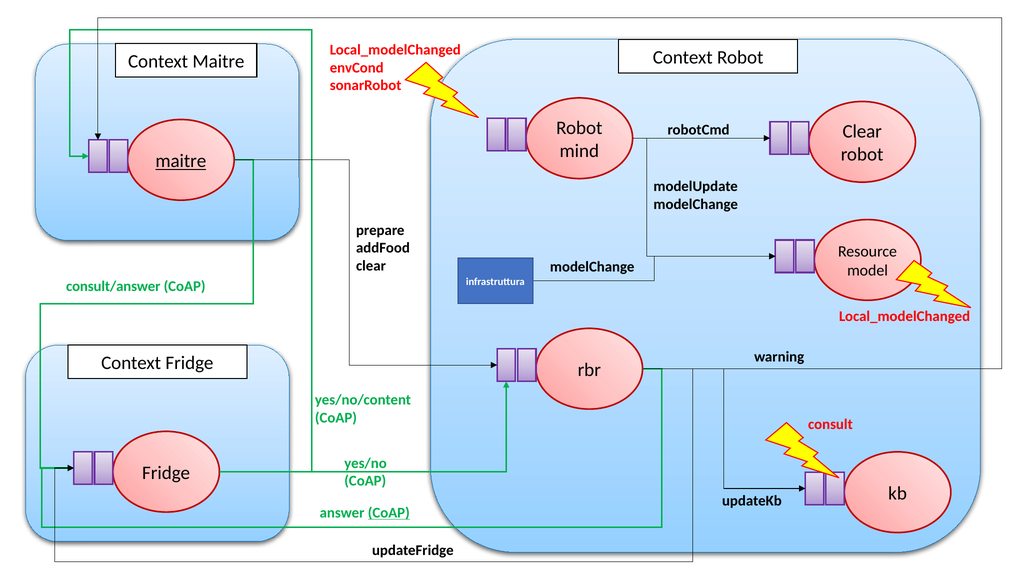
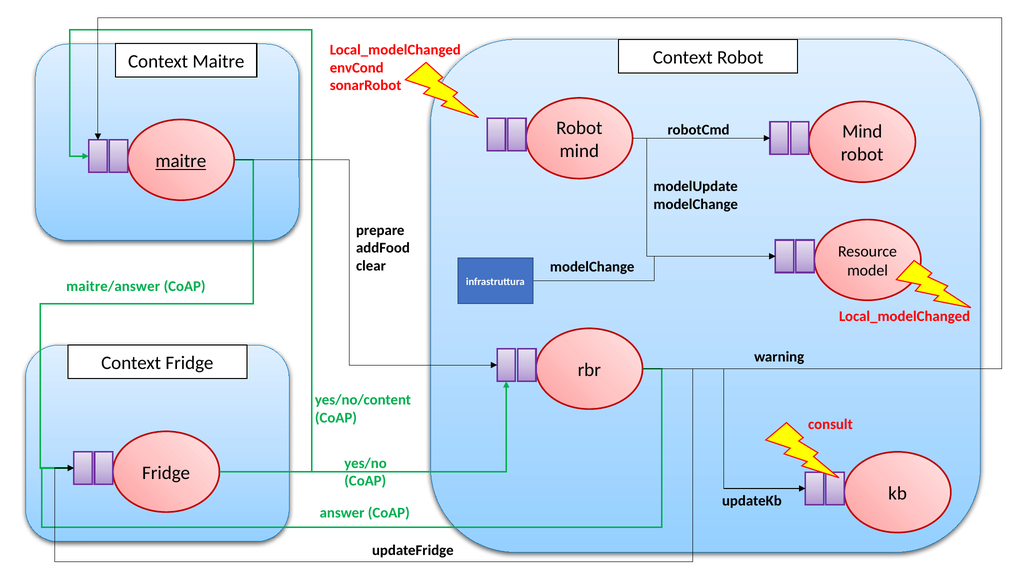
Clear: Clear -> Mind (862, 132)
consult/answer: consult/answer -> maitre/answer (113, 286)
CoAP underline: present -> none (389, 512)
